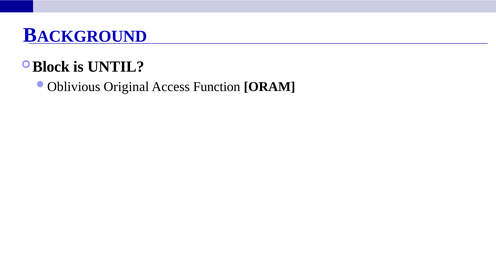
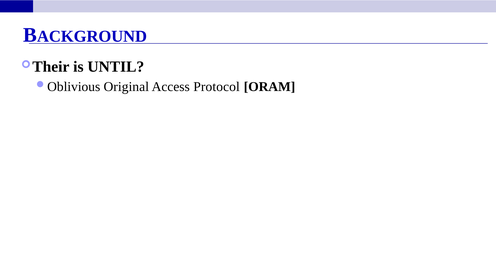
Block: Block -> Their (51, 67)
Function: Function -> Protocol (217, 87)
